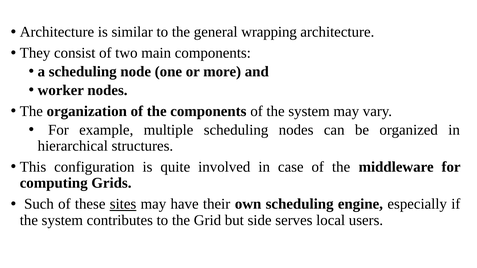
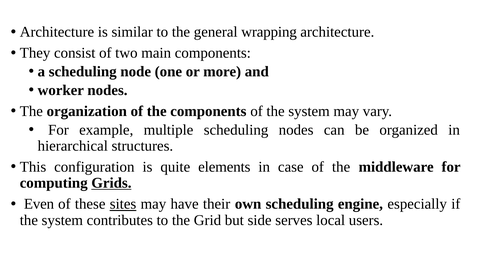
involved: involved -> elements (224, 167)
Grids underline: none -> present (111, 183)
Such: Such -> Even (39, 204)
